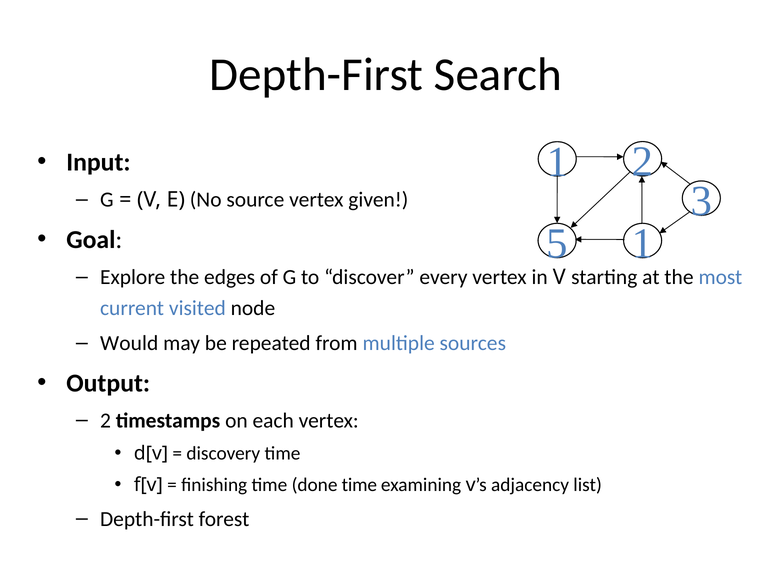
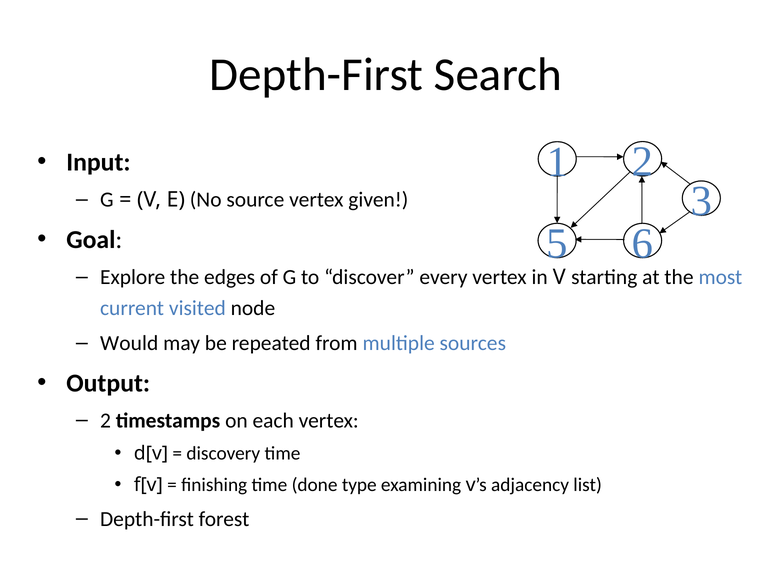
5 1: 1 -> 6 (643, 243)
done time: time -> type (359, 485)
